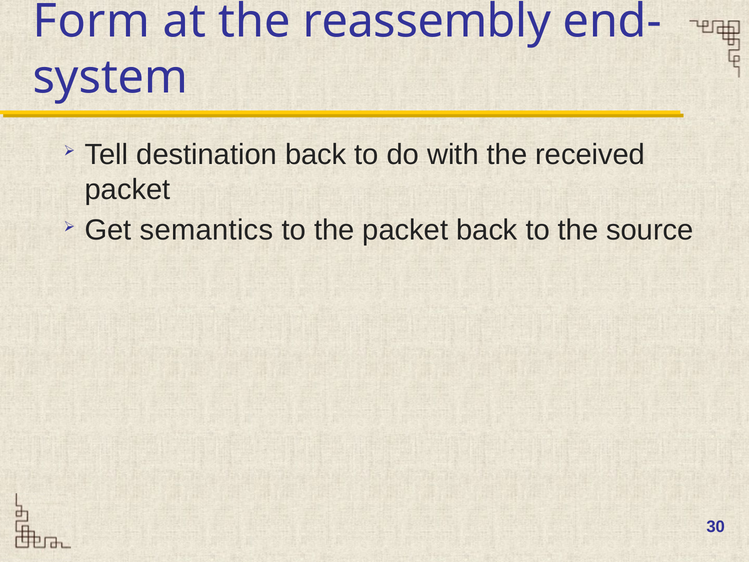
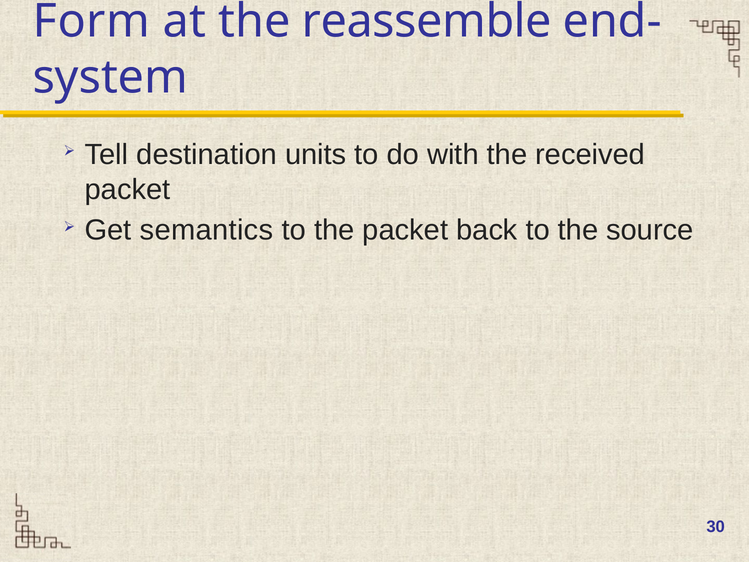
reassembly: reassembly -> reassemble (427, 21)
destination back: back -> units (316, 154)
